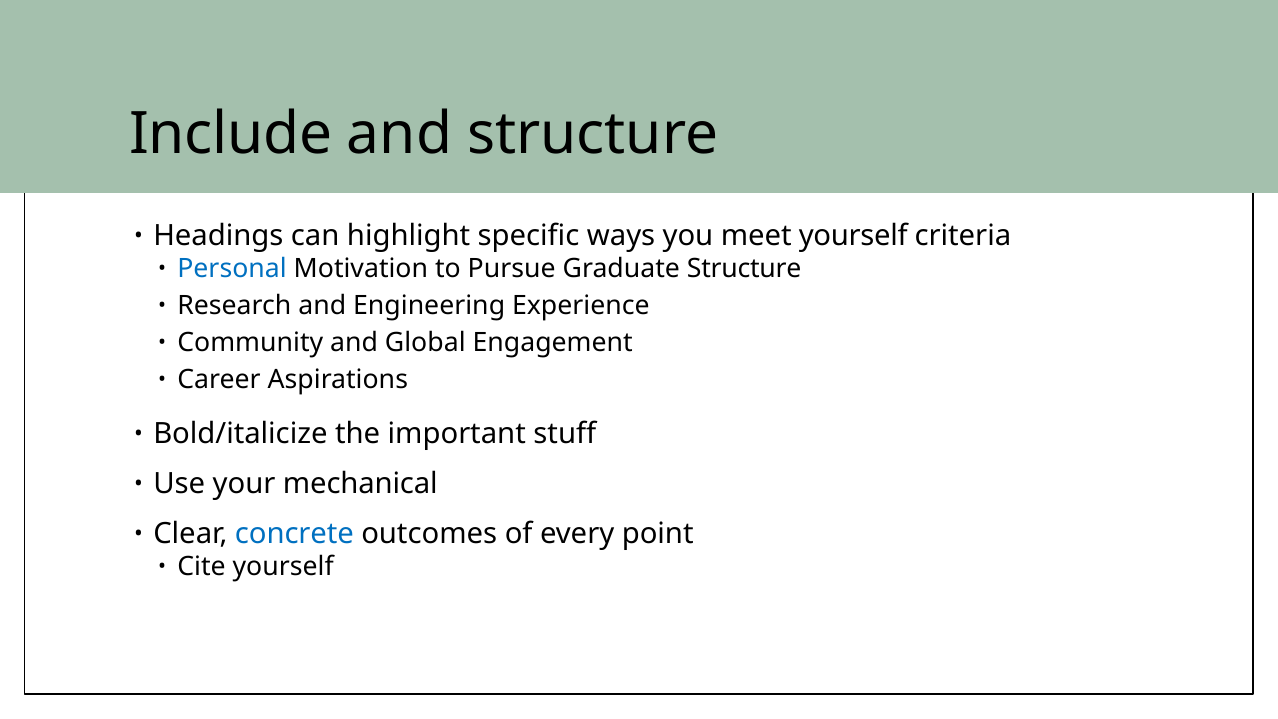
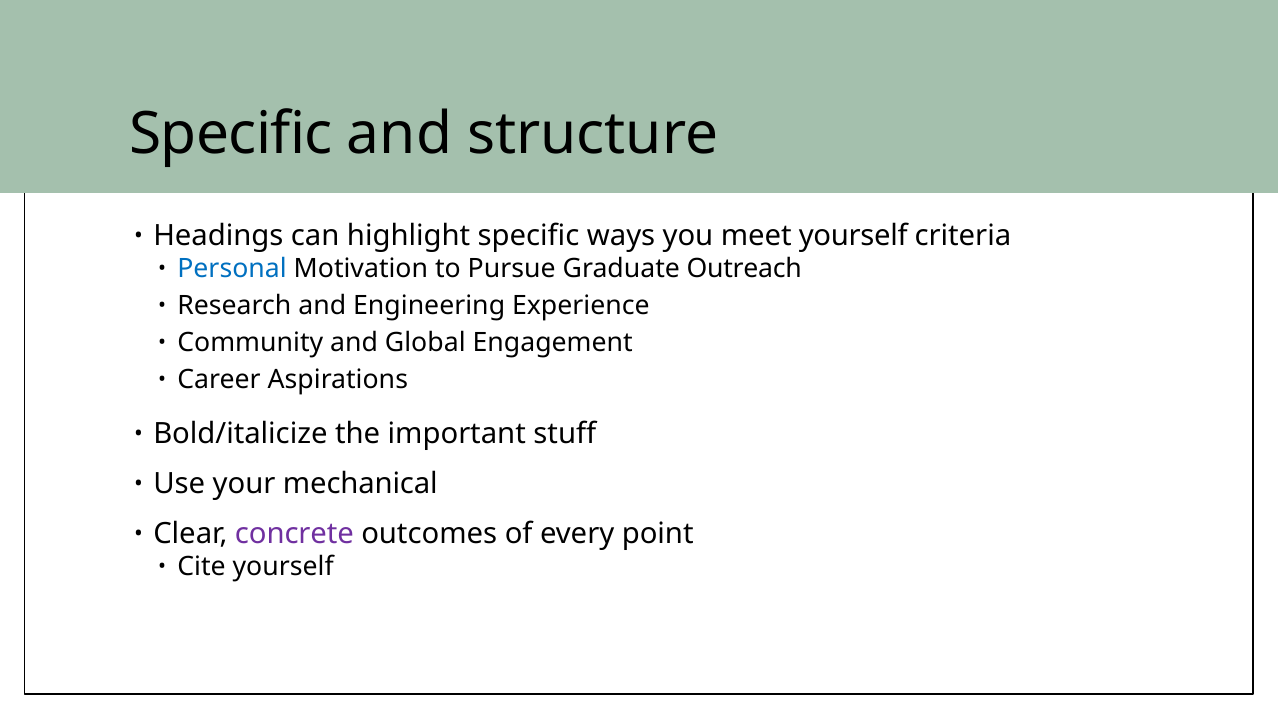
Include: Include -> Specific (231, 135)
Graduate Structure: Structure -> Outreach (744, 269)
concrete colour: blue -> purple (294, 534)
